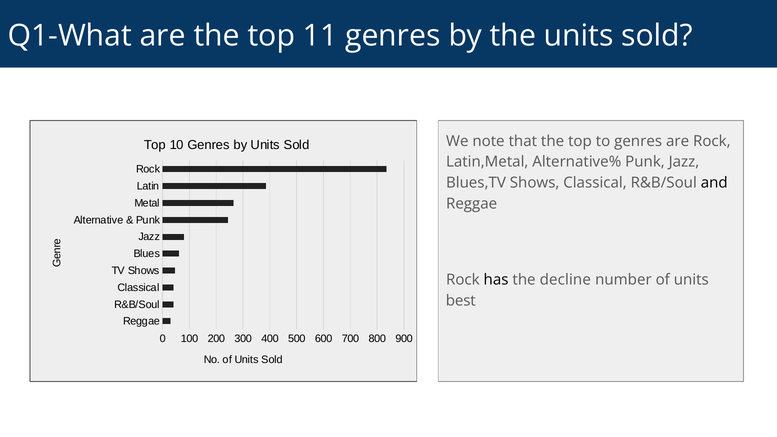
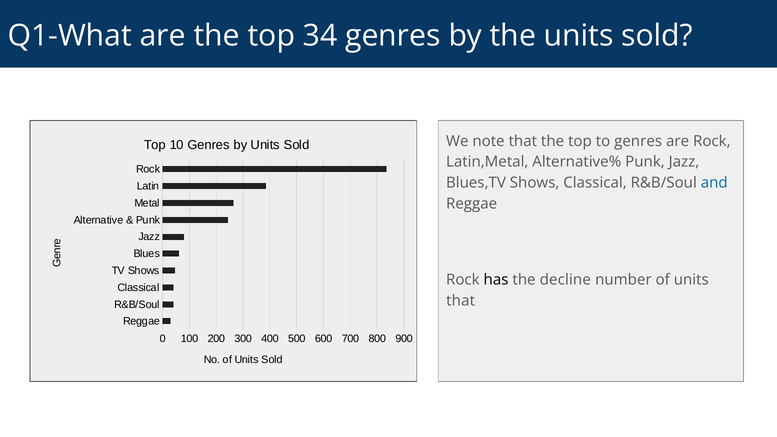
11: 11 -> 34 (320, 36)
and colour: black -> blue (714, 183)
best: best -> that (461, 301)
